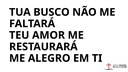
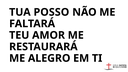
BUSCO: BUSCO -> POSSO (51, 12)
